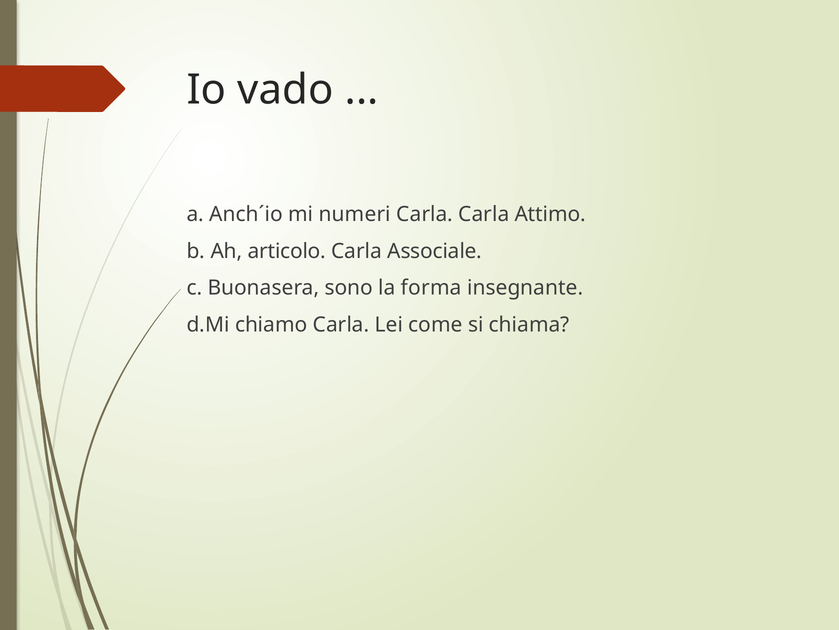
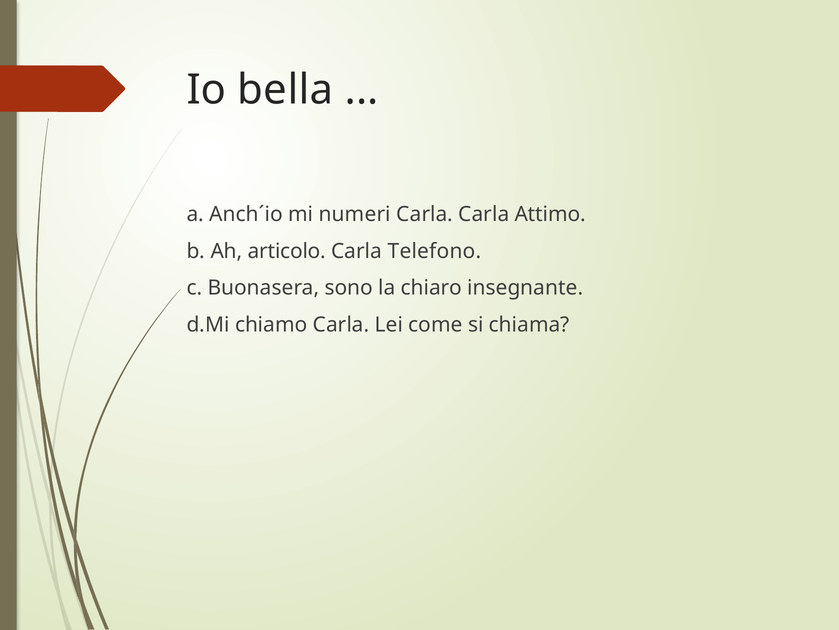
vado: vado -> bella (285, 90)
Associale: Associale -> Telefono (434, 251)
forma: forma -> chiaro (431, 288)
